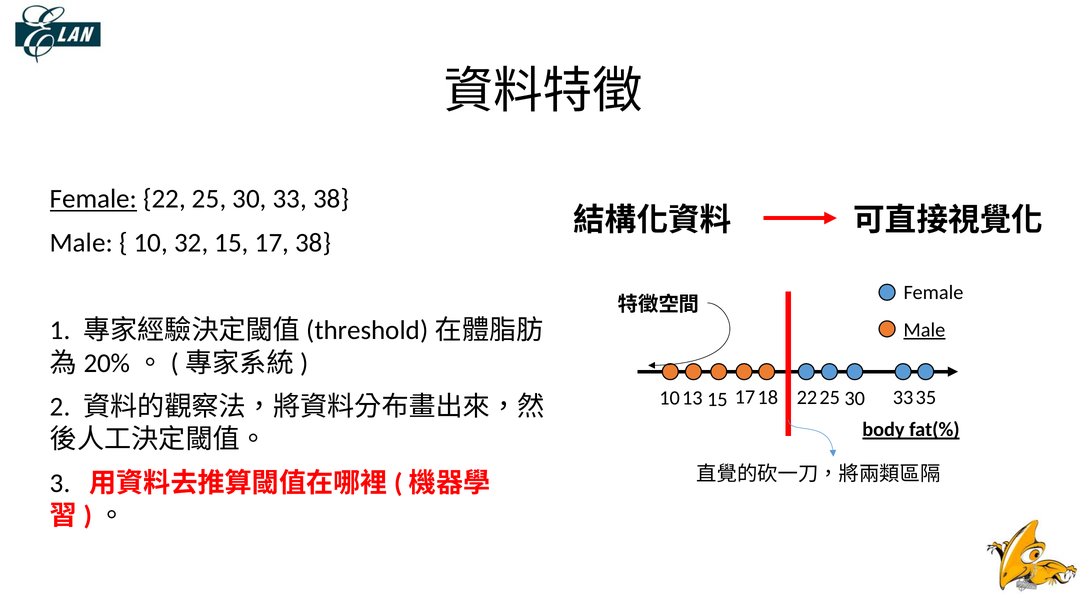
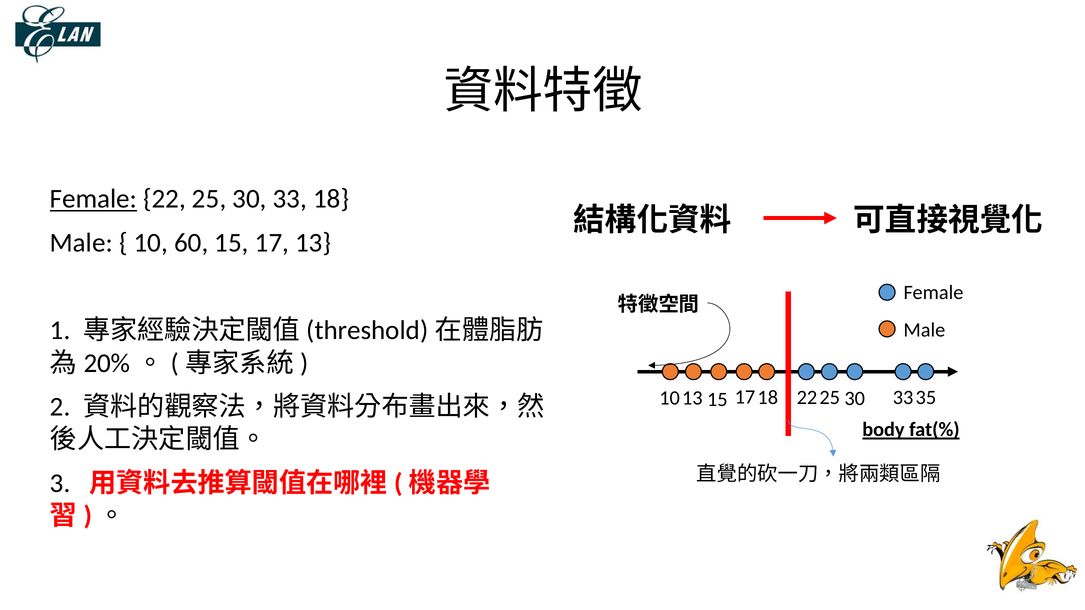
33 38: 38 -> 18 (331, 199)
32: 32 -> 60 (191, 243)
17 38: 38 -> 13 (313, 243)
Male underline: present -> none (924, 330)
